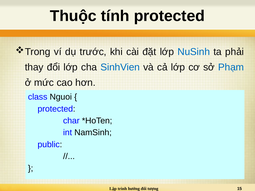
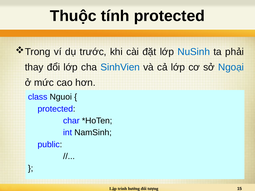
Phạm: Phạm -> Ngoại (231, 67)
